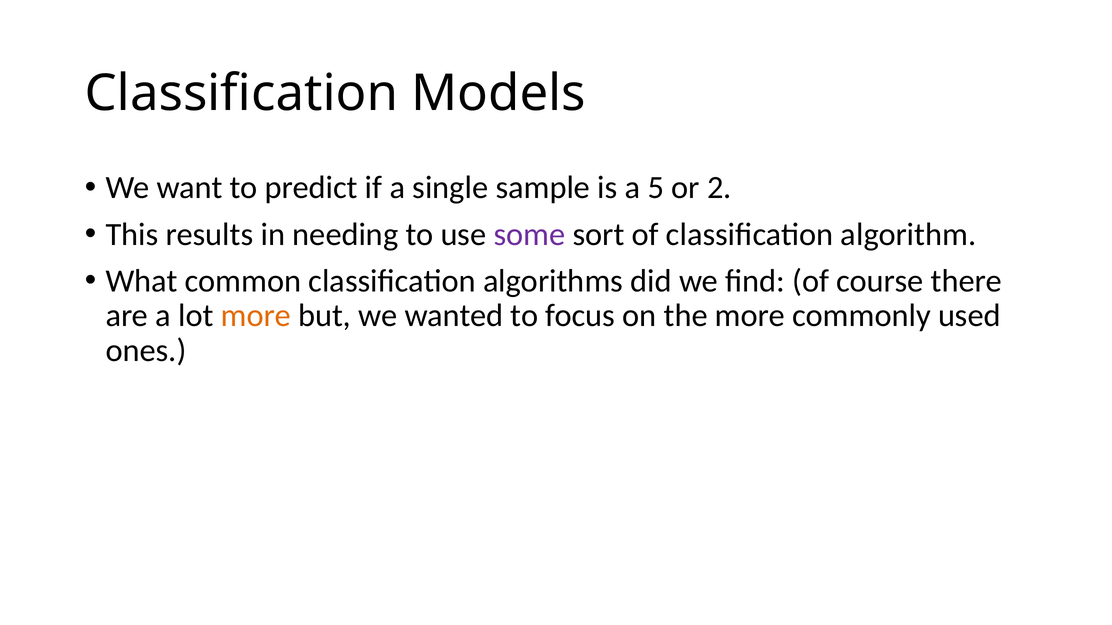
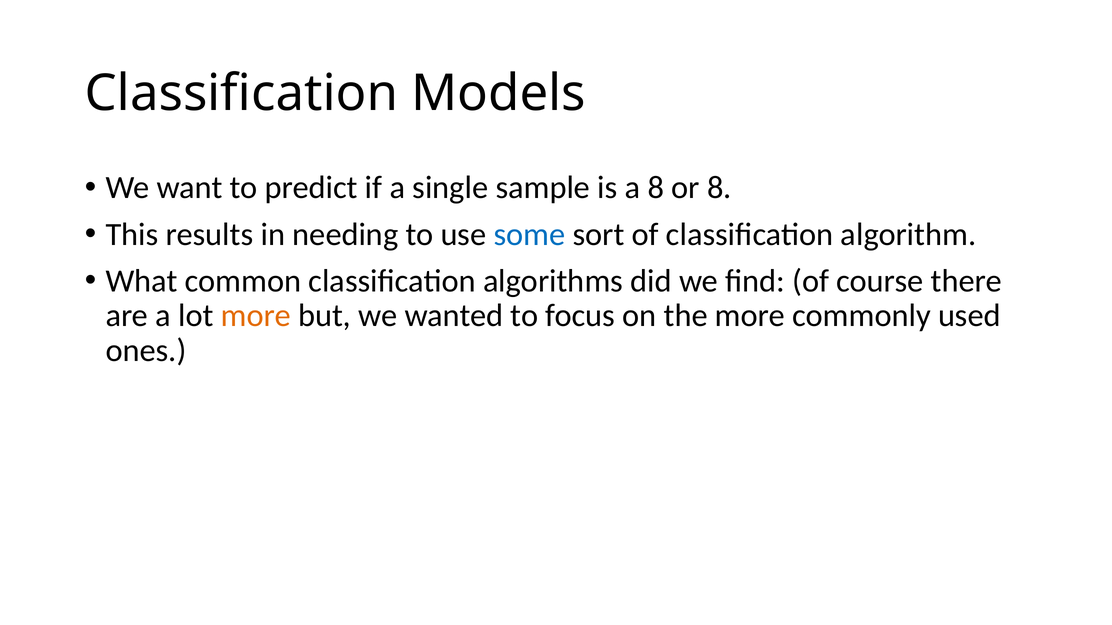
a 5: 5 -> 8 (656, 188)
or 2: 2 -> 8 (719, 188)
some colour: purple -> blue (529, 235)
